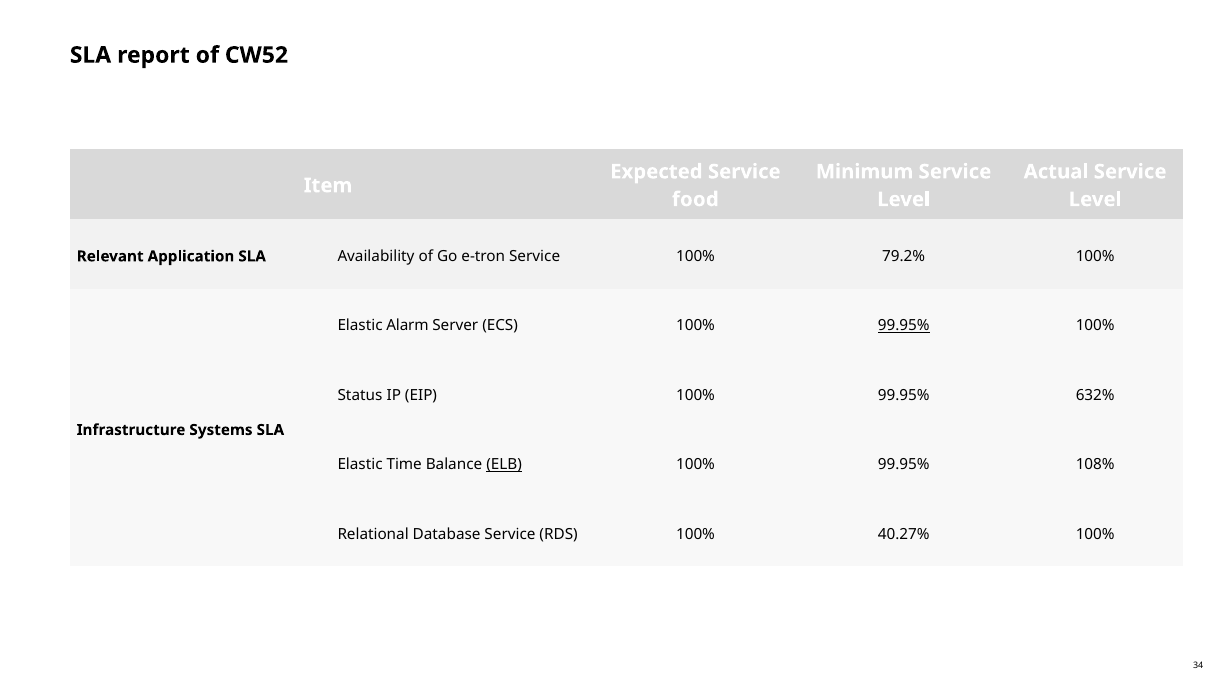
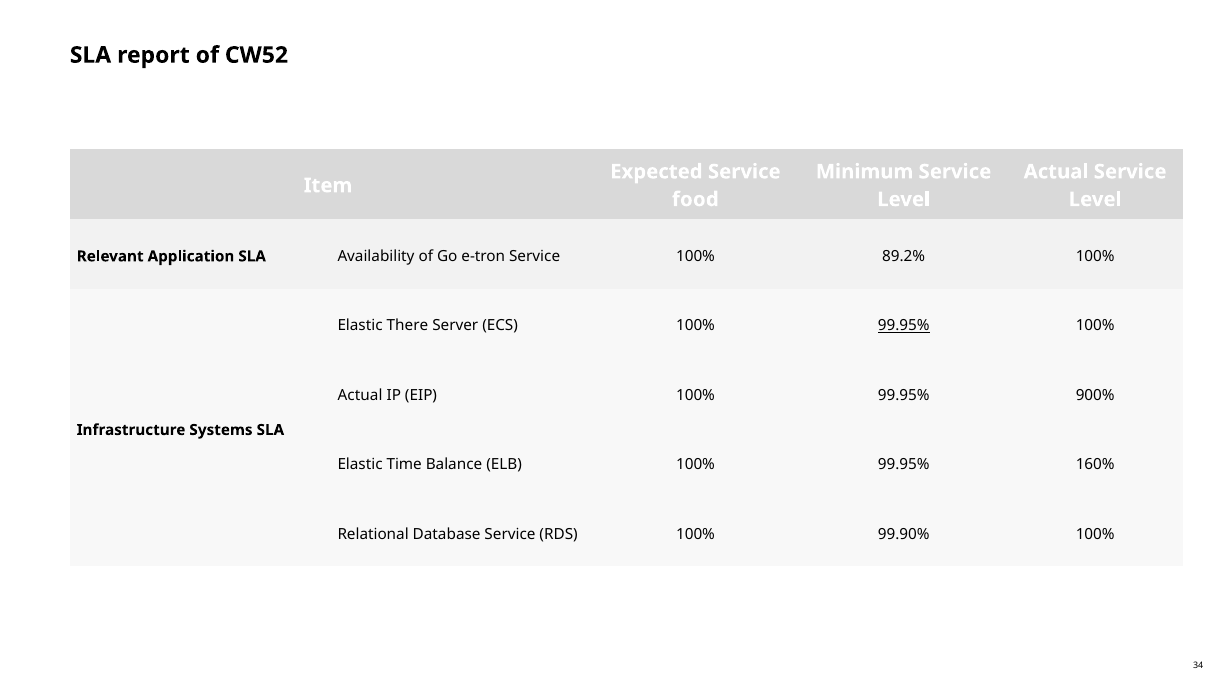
79.2%: 79.2% -> 89.2% (904, 256)
Alarm: Alarm -> There (407, 326)
Status: Status -> Actual (360, 395)
632%: 632% -> 900% (1095, 395)
ELB underline: present -> none (504, 465)
108%: 108% -> 160% (1095, 465)
40.27%: 40.27% -> 99.90% (904, 534)
